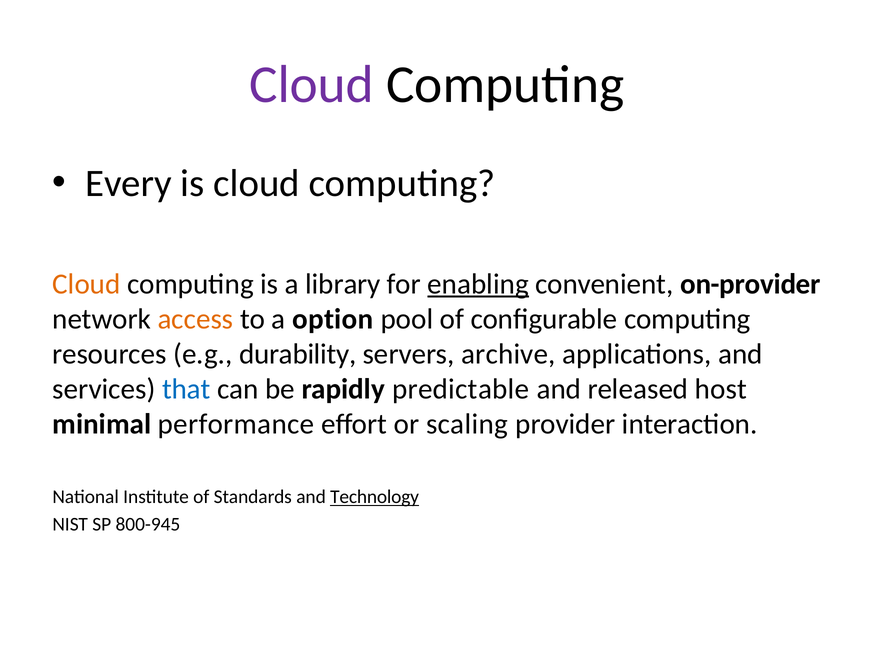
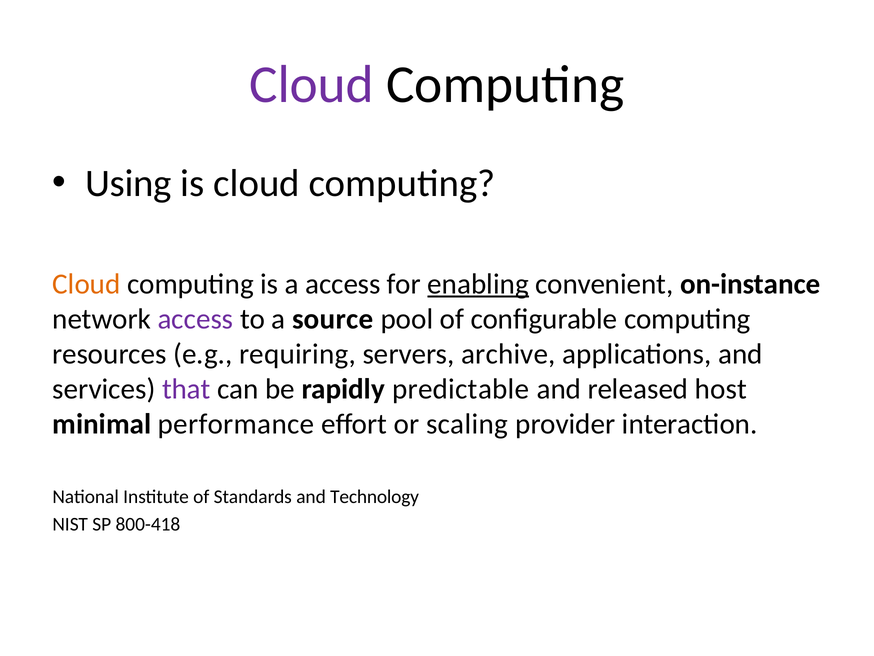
Every: Every -> Using (128, 183)
a library: library -> access (343, 284)
on-provider: on-provider -> on-instance (750, 284)
access colour: orange -> purple (195, 319)
option: option -> source (333, 319)
durability: durability -> requiring (297, 354)
that colour: blue -> purple (186, 389)
Technology underline: present -> none (375, 497)
800-945: 800-945 -> 800-418 (148, 524)
